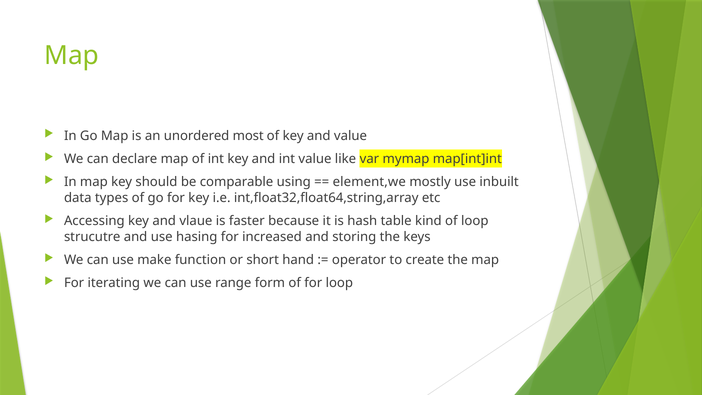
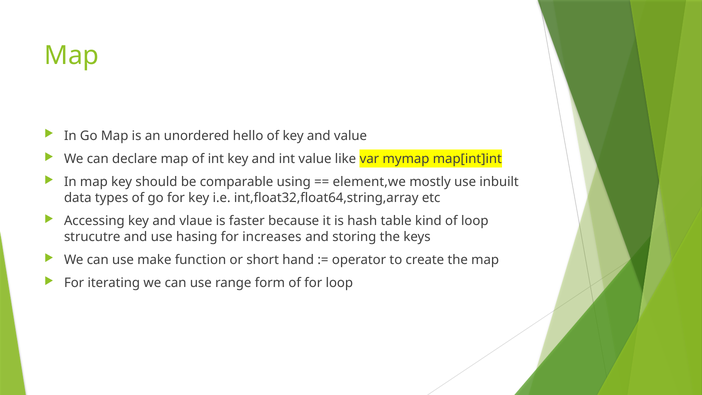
most: most -> hello (248, 136)
increased: increased -> increases (272, 237)
